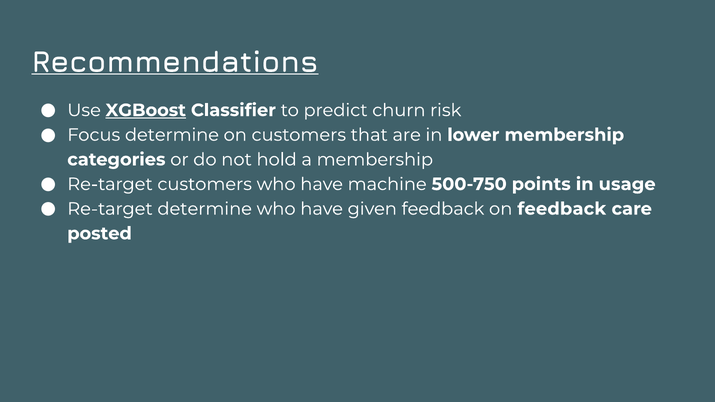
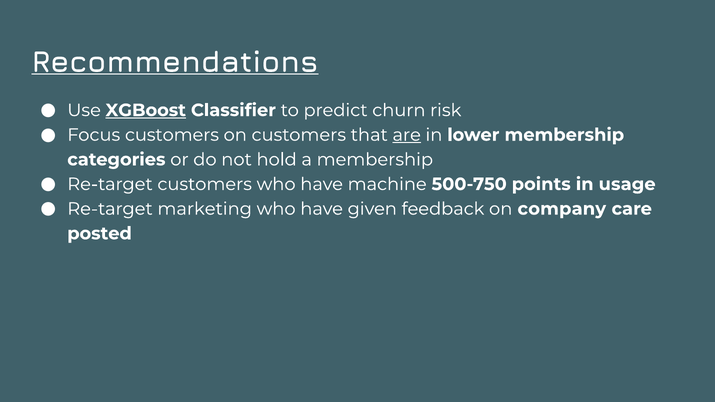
Focus determine: determine -> customers (172, 135)
are underline: none -> present (407, 135)
Re-target determine: determine -> marketing (205, 209)
on feedback: feedback -> company (562, 209)
